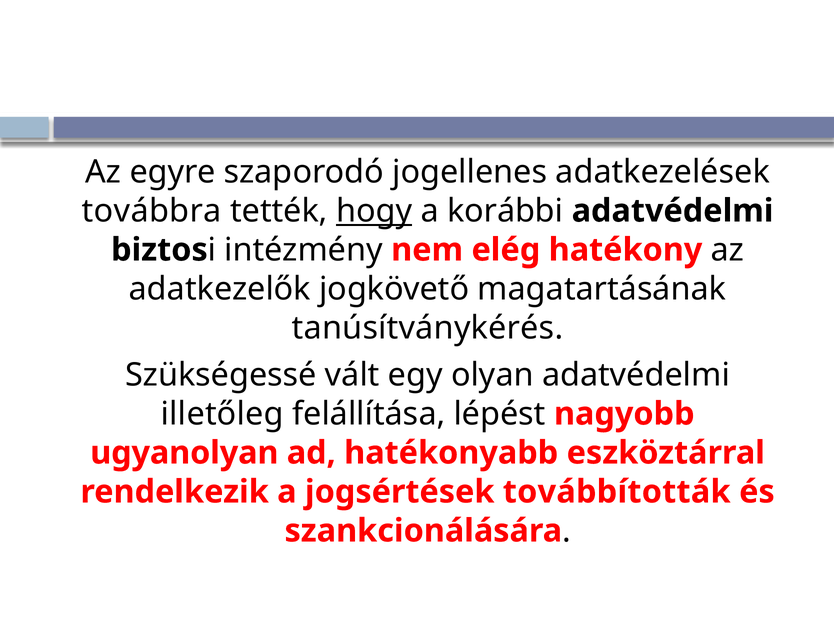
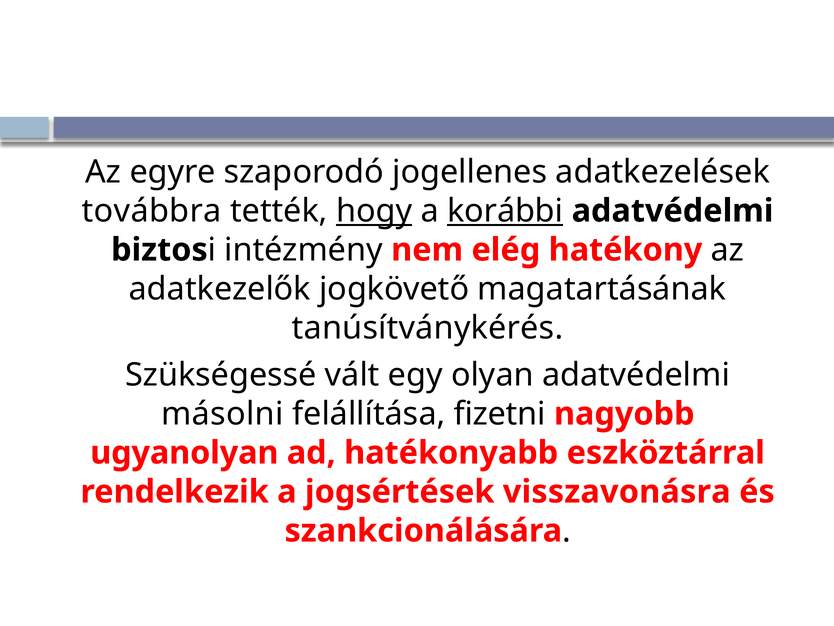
korábbi underline: none -> present (505, 211)
illetőleg: illetőleg -> másolni (222, 414)
lépést: lépést -> fizetni (500, 414)
továbbították: továbbították -> visszavonásra (617, 491)
